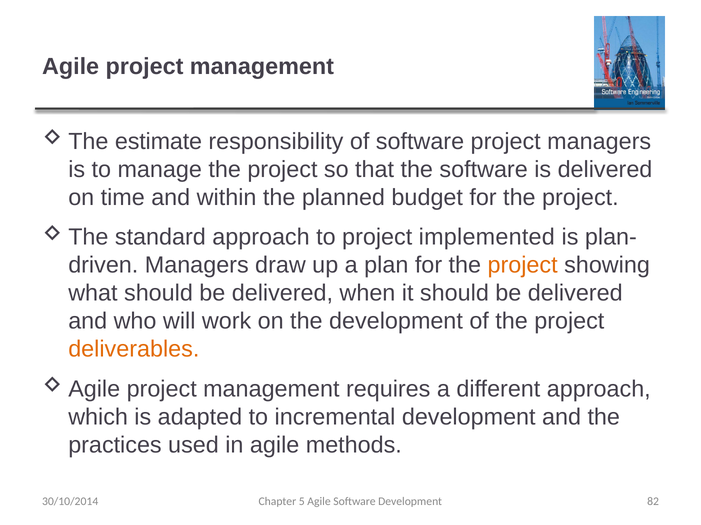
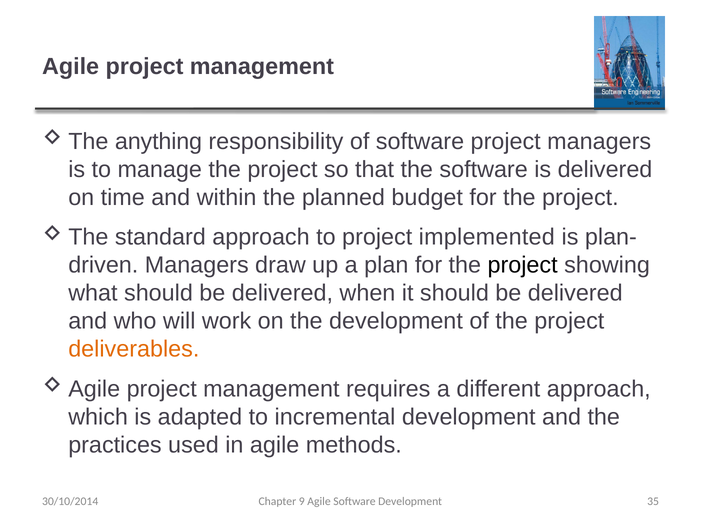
estimate: estimate -> anything (159, 142)
project colour: orange -> black (523, 266)
5: 5 -> 9 (302, 502)
82: 82 -> 35 (653, 502)
